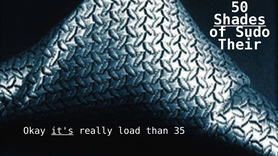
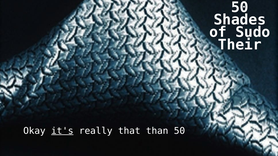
Shades underline: present -> none (240, 20)
load: load -> that (129, 131)
than 35: 35 -> 50 (179, 131)
